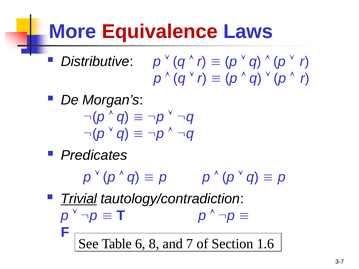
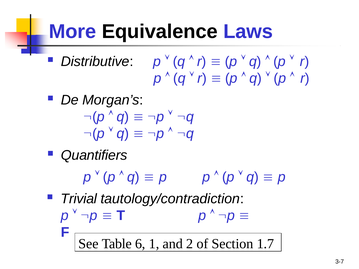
Equivalence colour: red -> black (160, 31)
Predicates: Predicates -> Quantifiers (94, 156)
Trivial underline: present -> none (79, 199)
8: 8 -> 1 (154, 244)
7: 7 -> 2 (190, 244)
1.6: 1.6 -> 1.7 (265, 244)
